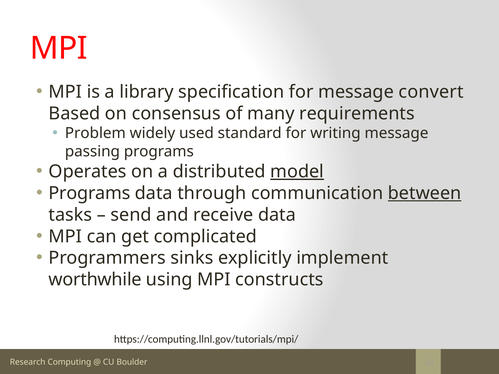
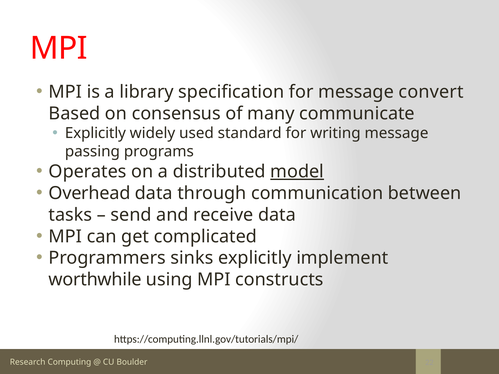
requirements: requirements -> communicate (357, 114)
Problem: Problem -> Explicitly (95, 133)
Programs: Programs -> Overhead (89, 193)
between underline: present -> none (425, 193)
